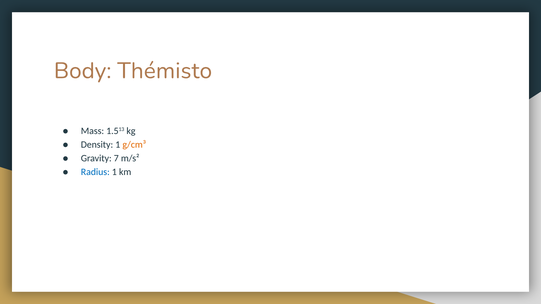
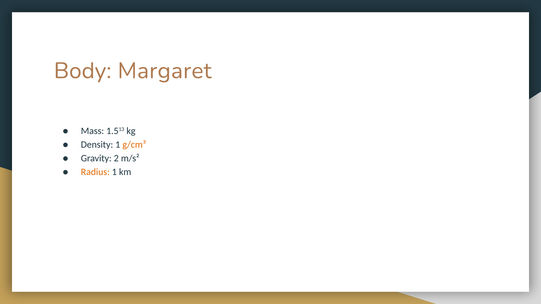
Thémisto: Thémisto -> Margaret (165, 71)
7: 7 -> 2 (116, 158)
Radius colour: blue -> orange (95, 172)
